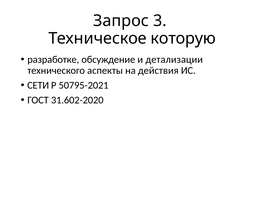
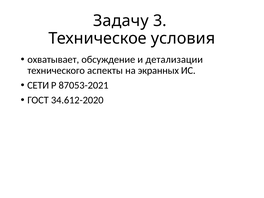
Запрос: Запрос -> Задачу (121, 21)
которую: которую -> условия (183, 38)
разработке: разработке -> охватывает (53, 60)
действия: действия -> экранных (158, 71)
50795-2021: 50795-2021 -> 87053-2021 (84, 85)
31.602-2020: 31.602-2020 -> 34.612-2020 (77, 100)
